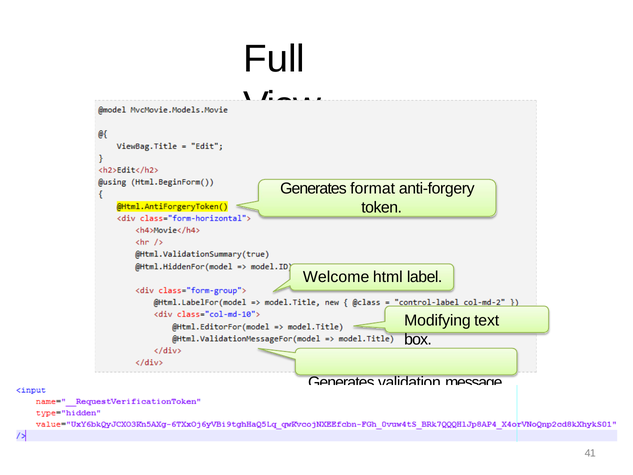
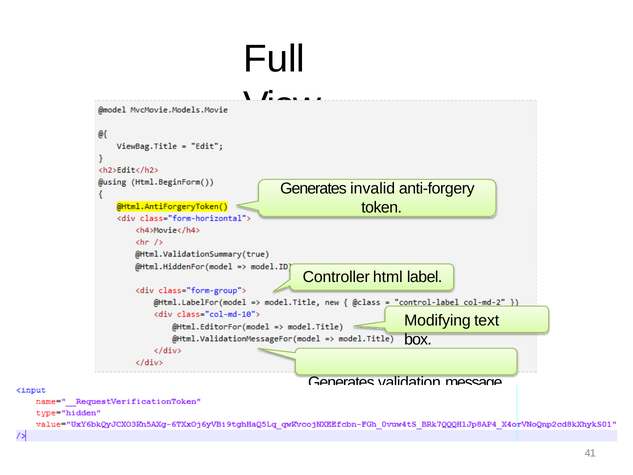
format: format -> invalid (373, 188)
Welcome: Welcome -> Controller (336, 277)
